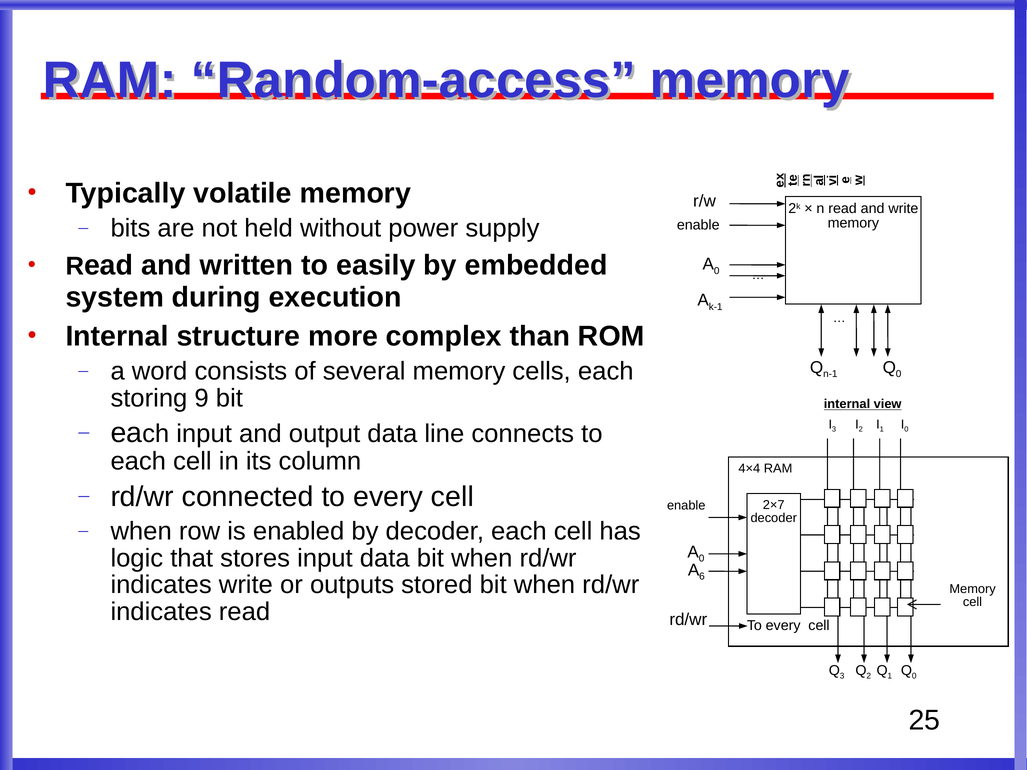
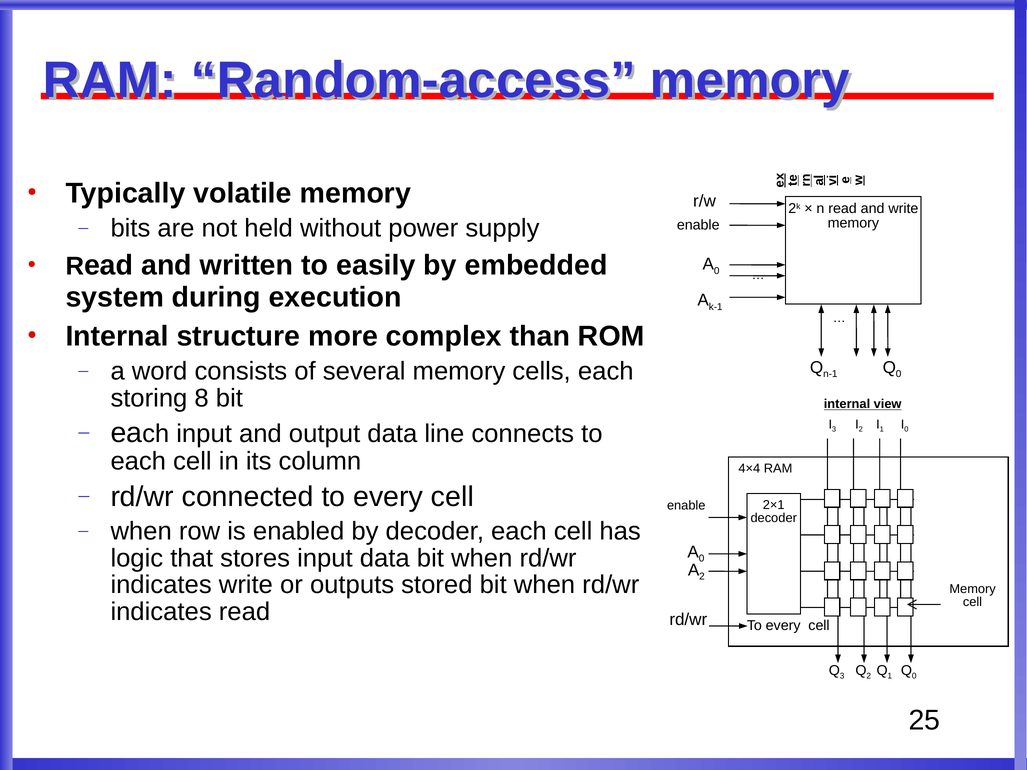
9: 9 -> 8 (202, 398)
2×7: 2×7 -> 2×1 (774, 505)
A 6: 6 -> 2 (702, 577)
